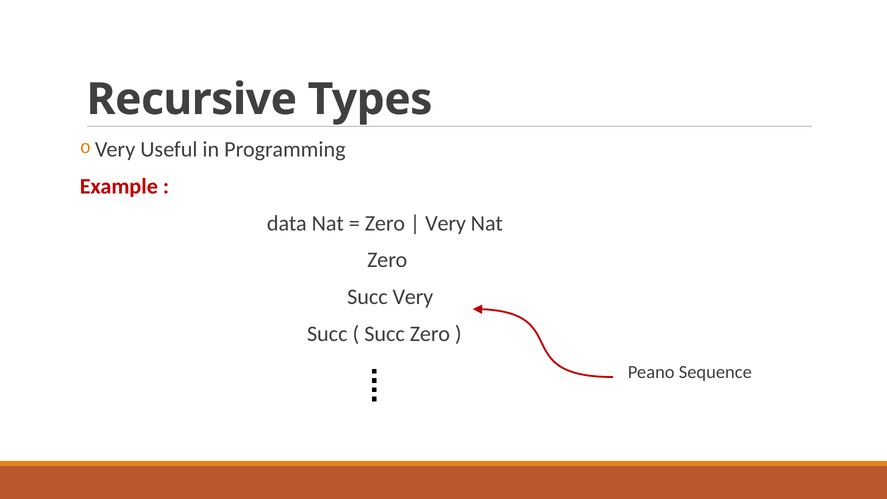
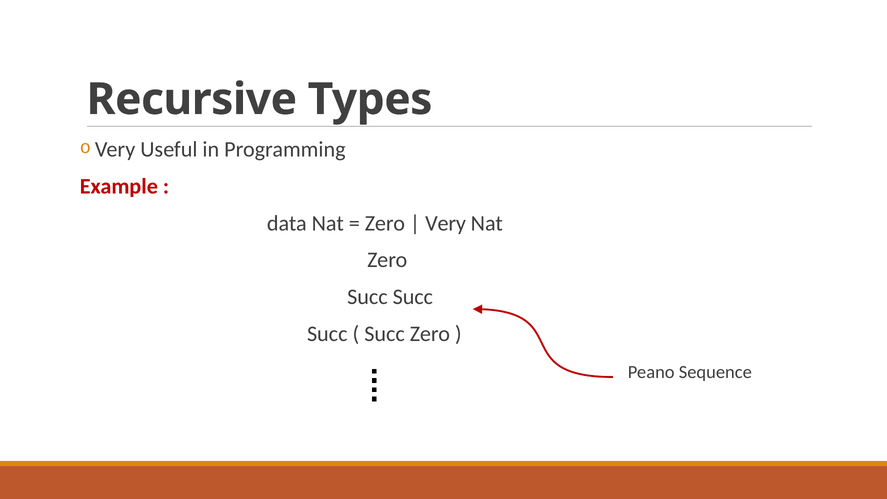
Very: Very -> Succ (413, 297)
